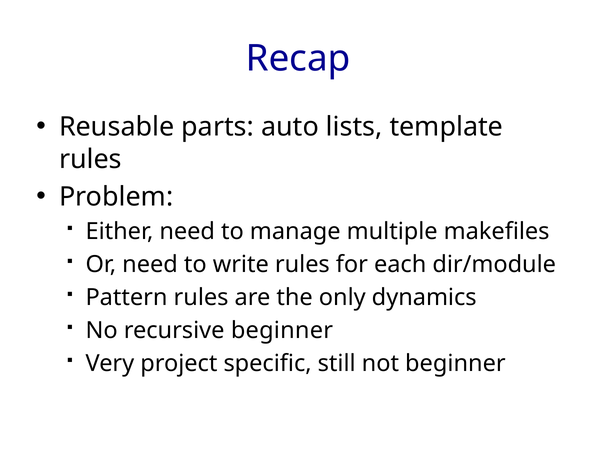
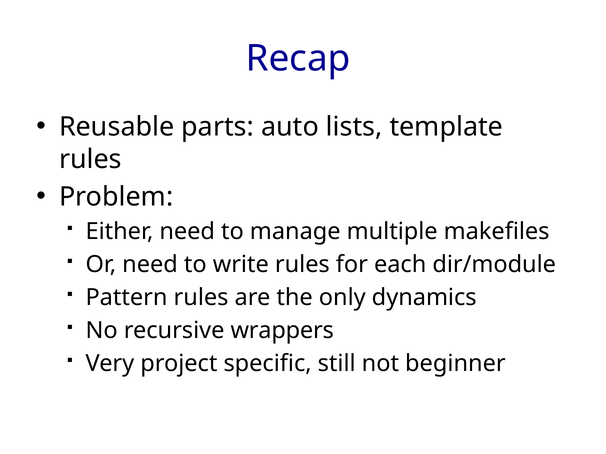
recursive beginner: beginner -> wrappers (282, 331)
